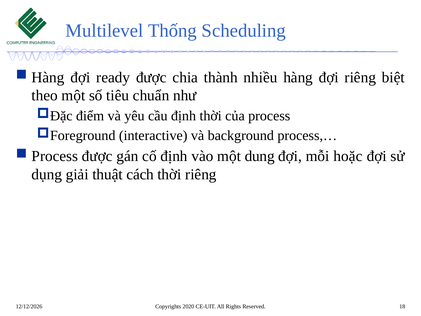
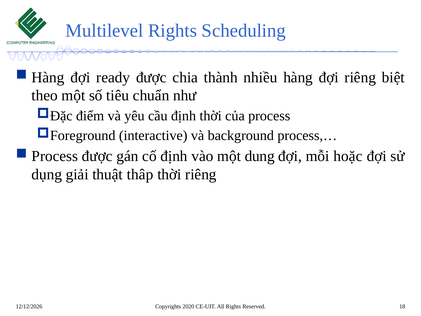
Multilevel Thống: Thống -> Rights (173, 30)
cách: cách -> thâp (140, 174)
